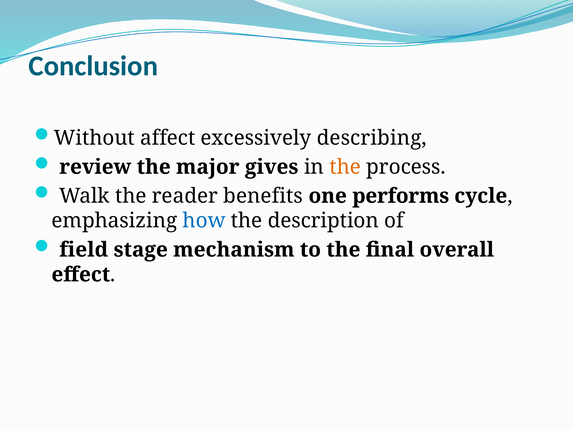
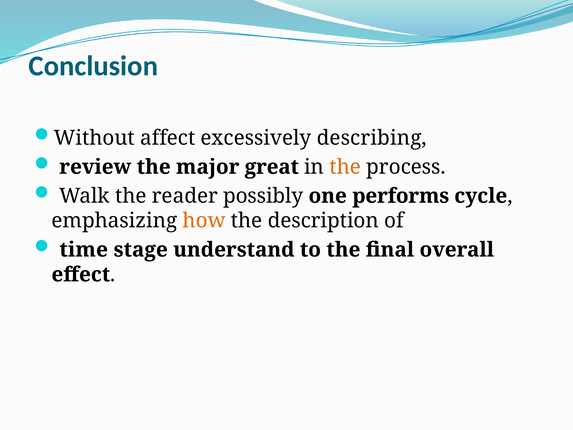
gives: gives -> great (272, 167)
benefits: benefits -> possibly (263, 196)
how colour: blue -> orange (204, 221)
field: field -> time (84, 250)
mechanism: mechanism -> understand (234, 250)
